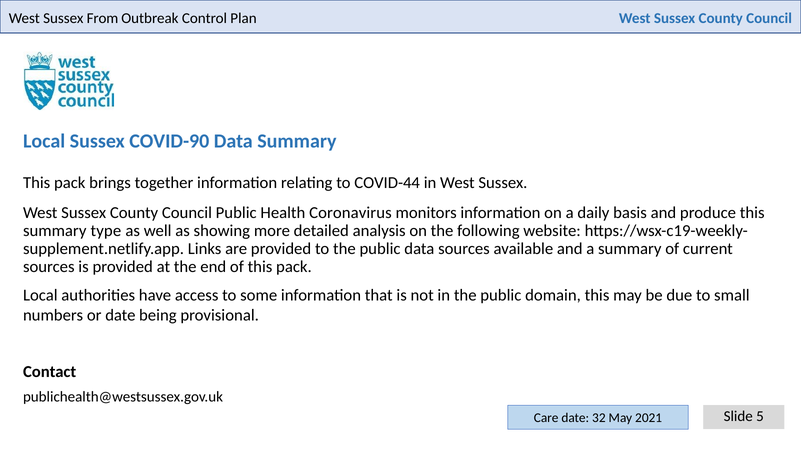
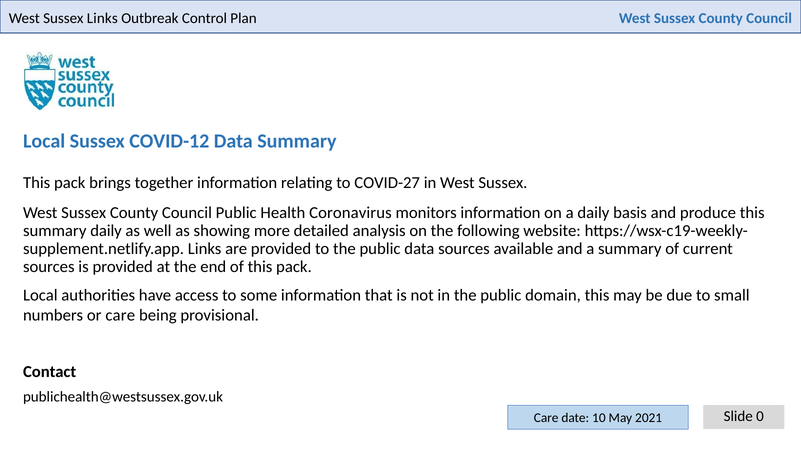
Sussex From: From -> Links (102, 18)
COVID-90: COVID-90 -> COVID-12 (169, 141)
COVID-44: COVID-44 -> COVID-27 (387, 183)
summary type: type -> daily (106, 231)
or date: date -> care (120, 316)
5: 5 -> 0 (760, 417)
32: 32 -> 10 (599, 419)
